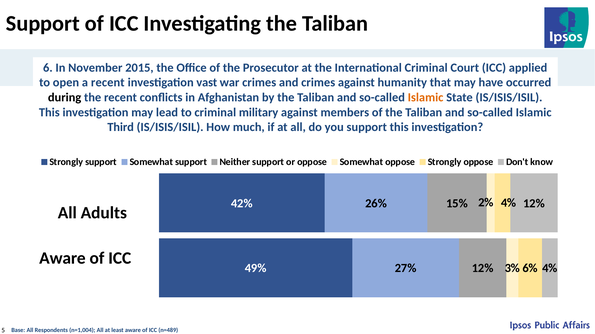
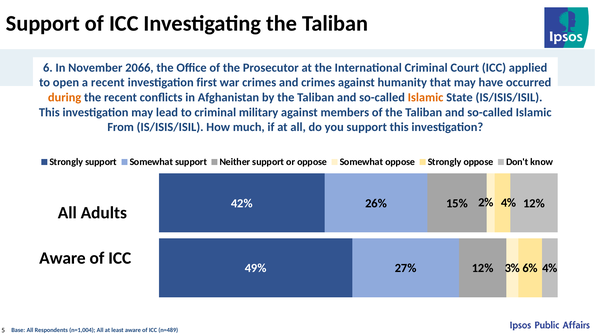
2015: 2015 -> 2066 (139, 68)
vast: vast -> first (207, 83)
during colour: black -> orange (65, 98)
Third: Third -> From (121, 127)
